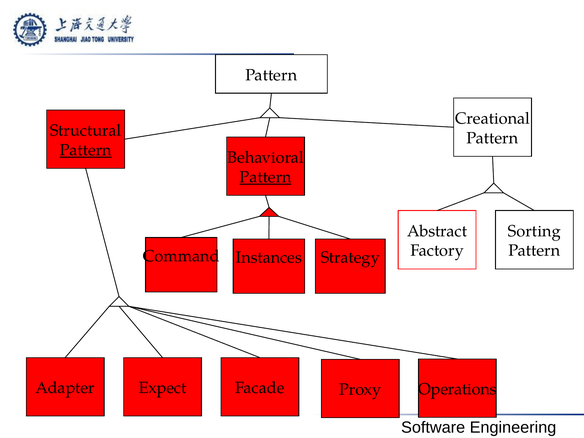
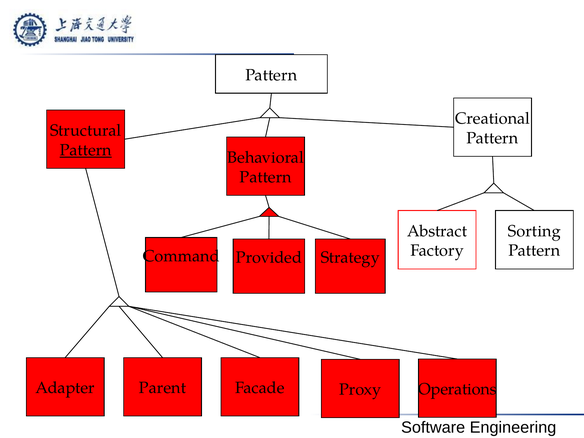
Pattern underline: present -> none (266, 177)
Instances: Instances -> Provided (269, 258)
Expect: Expect -> Parent (162, 388)
